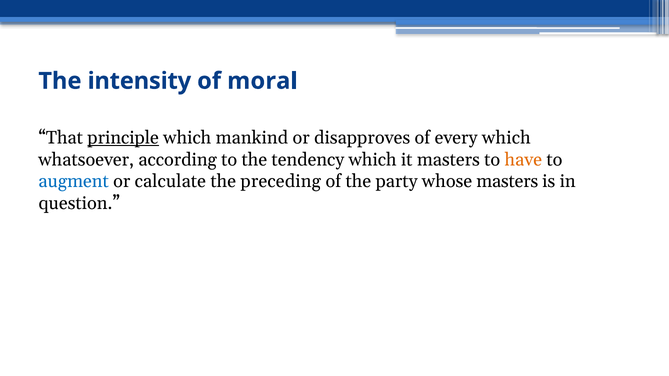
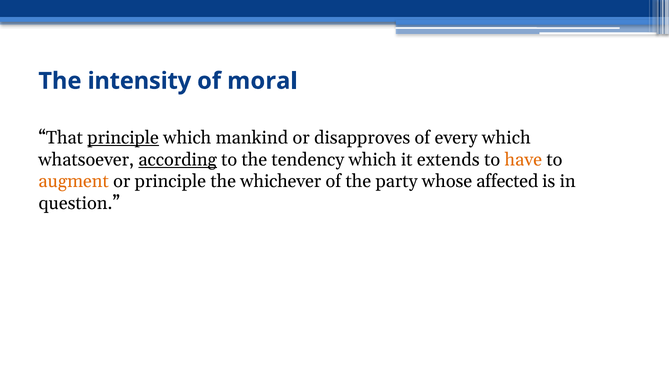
according underline: none -> present (178, 160)
it masters: masters -> extends (448, 160)
augment colour: blue -> orange (74, 181)
or calculate: calculate -> principle (170, 181)
preceding: preceding -> whichever (281, 181)
whose masters: masters -> affected (507, 181)
